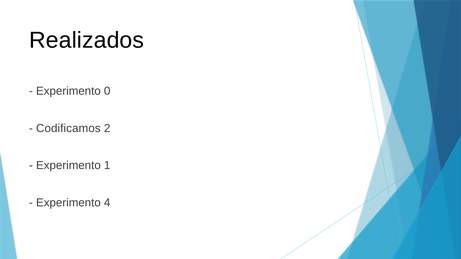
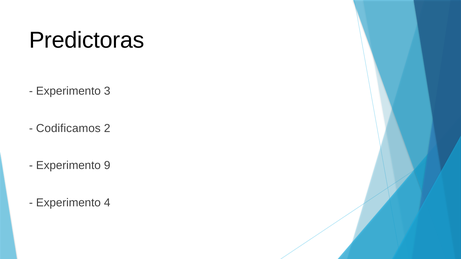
Realizados: Realizados -> Predictoras (87, 40)
0: 0 -> 3 (107, 91)
1: 1 -> 9 (107, 166)
